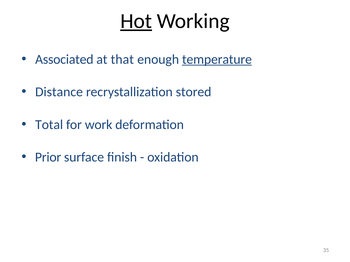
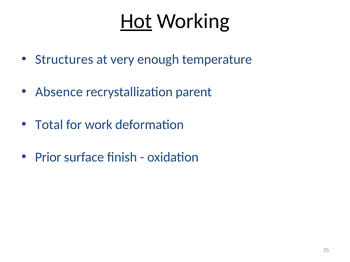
Associated: Associated -> Structures (64, 59)
that: that -> very (122, 59)
temperature underline: present -> none (217, 59)
Distance: Distance -> Absence (59, 92)
stored: stored -> parent (194, 92)
